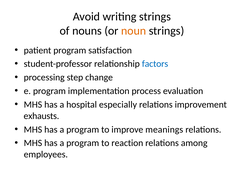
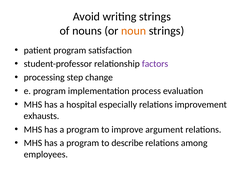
factors colour: blue -> purple (155, 64)
meanings: meanings -> argument (164, 129)
reaction: reaction -> describe (127, 143)
